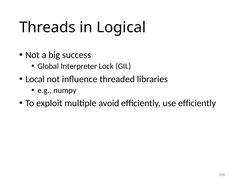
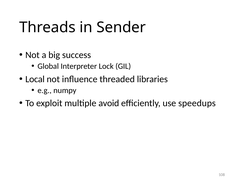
Logical: Logical -> Sender (121, 27)
use efficiently: efficiently -> speedups (197, 103)
